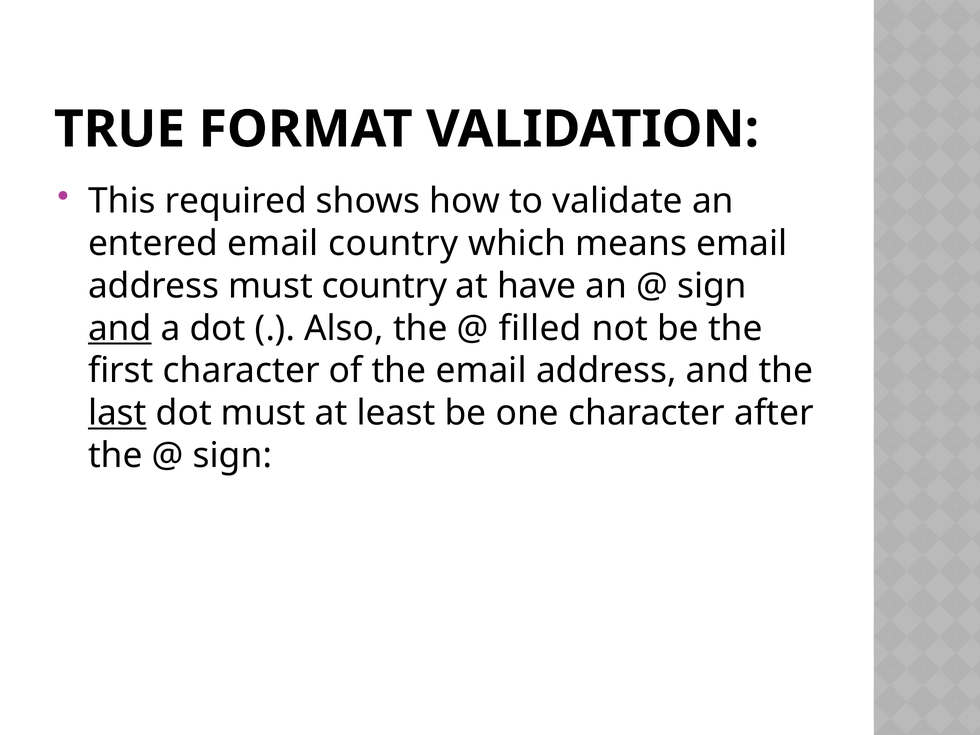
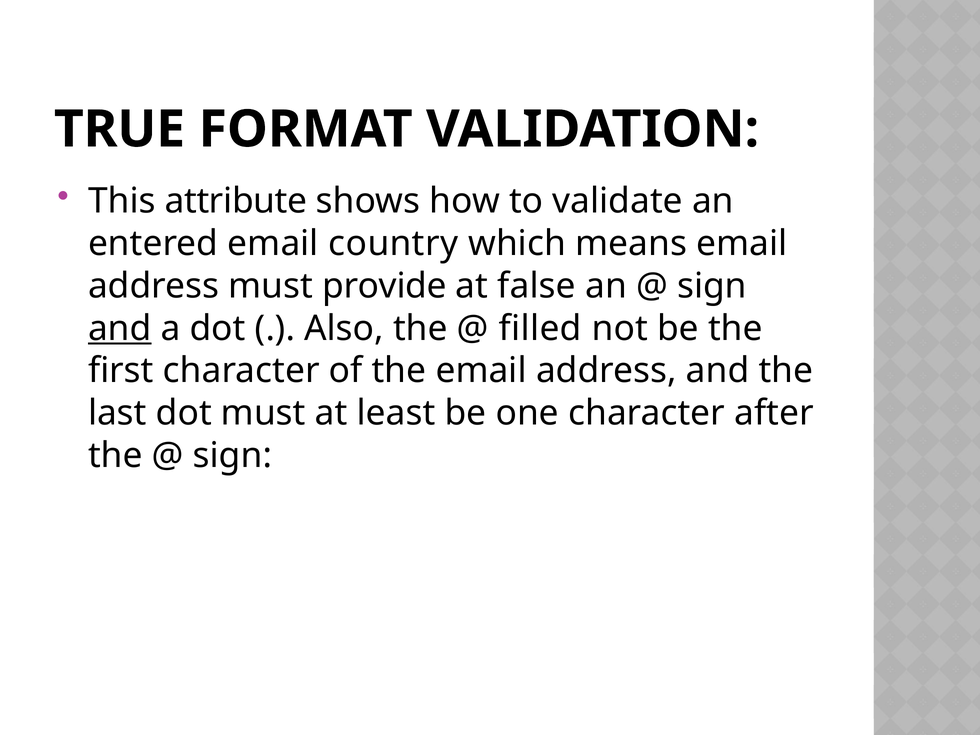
required: required -> attribute (236, 201)
must country: country -> provide (384, 286)
have: have -> false (537, 286)
last underline: present -> none (117, 413)
